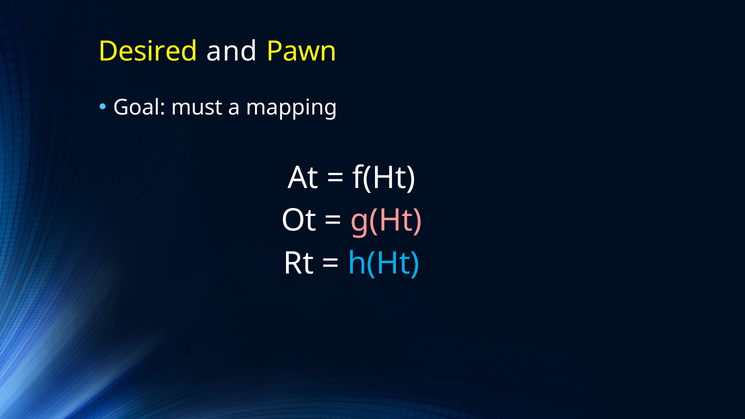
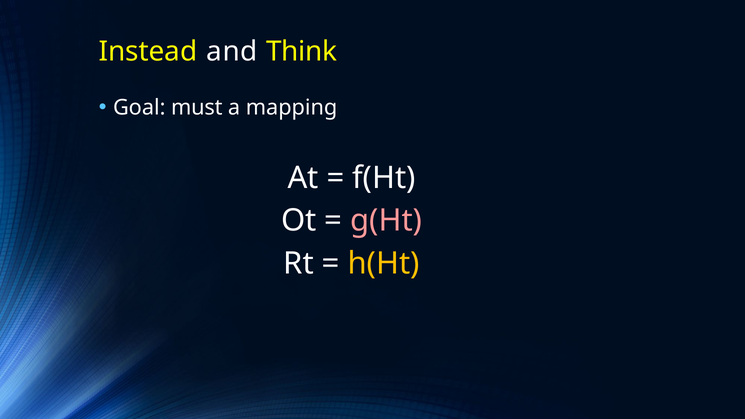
Desired: Desired -> Instead (148, 52)
Pawn: Pawn -> Think (302, 52)
h(Ht colour: light blue -> yellow (384, 264)
